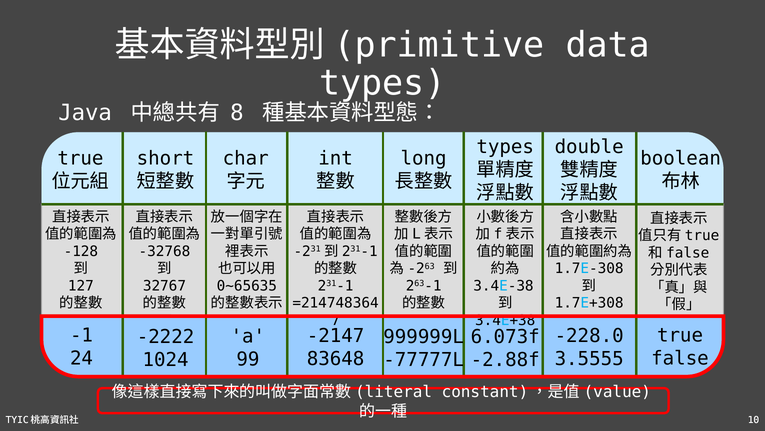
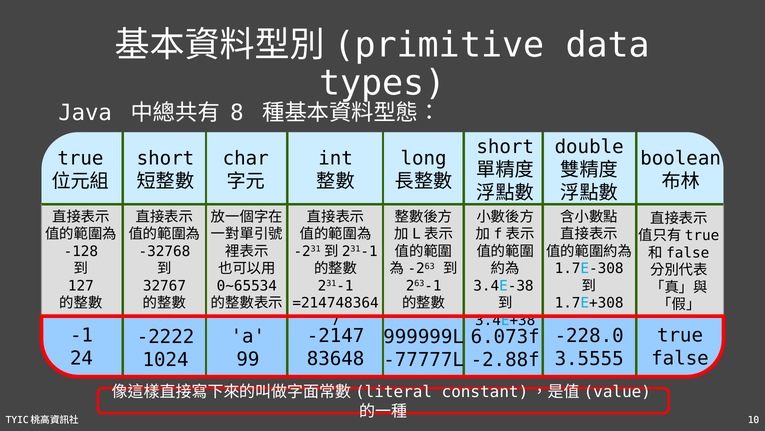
types: types -> short (505, 147)
0~65635: 0~65635 -> 0~65534 (247, 285)
